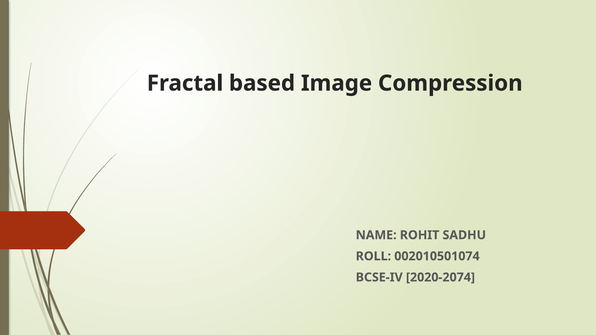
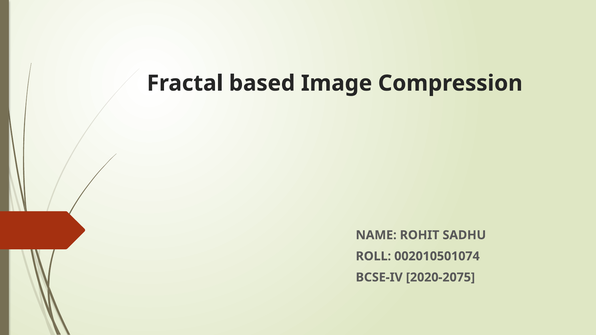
2020-2074: 2020-2074 -> 2020-2075 (440, 278)
